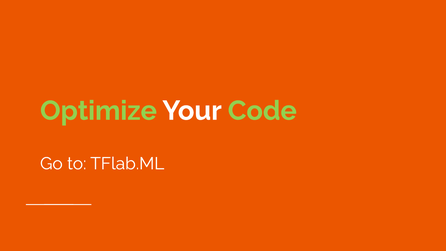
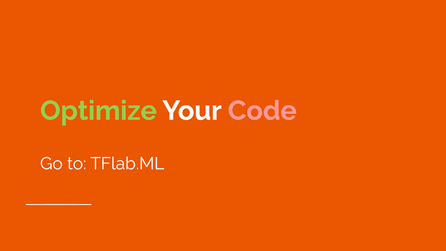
Code colour: light green -> pink (262, 111)
